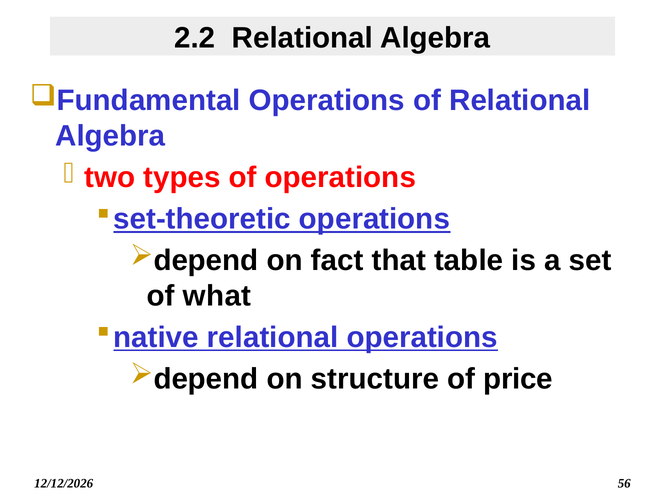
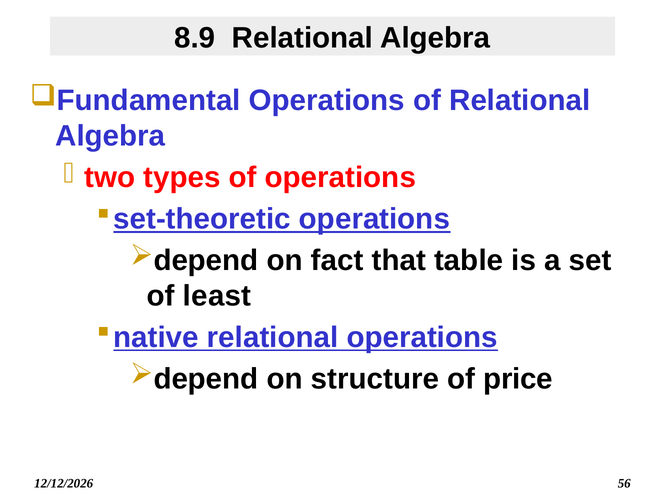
2.2: 2.2 -> 8.9 (195, 38)
what: what -> least (217, 296)
